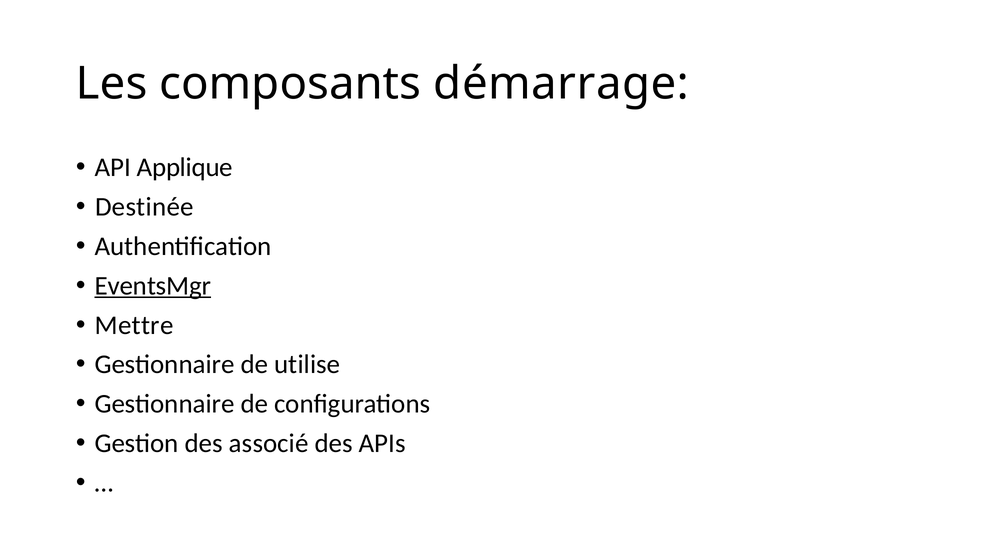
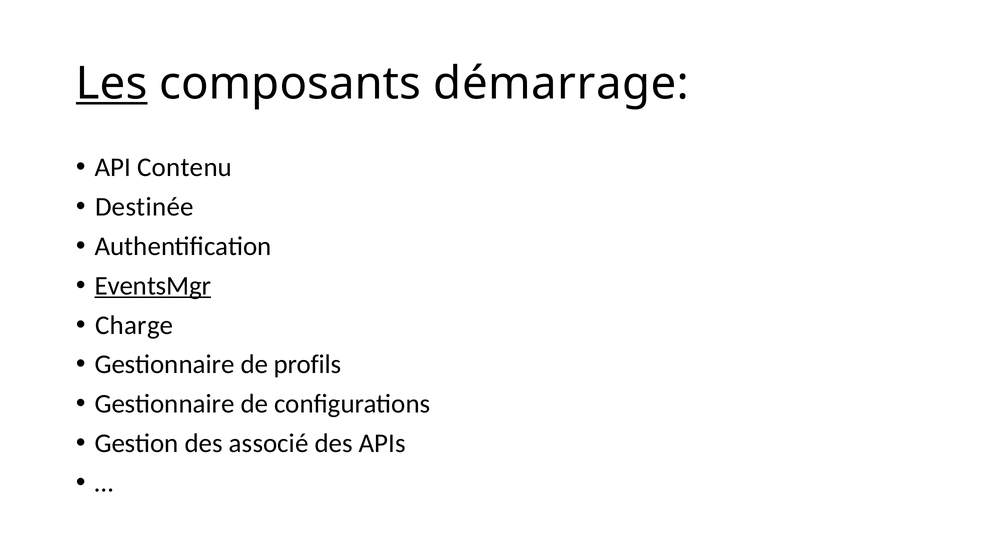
Les underline: none -> present (112, 84)
Applique: Applique -> Contenu (185, 167)
Mettre: Mettre -> Charge (134, 325)
utilise: utilise -> profils (307, 365)
